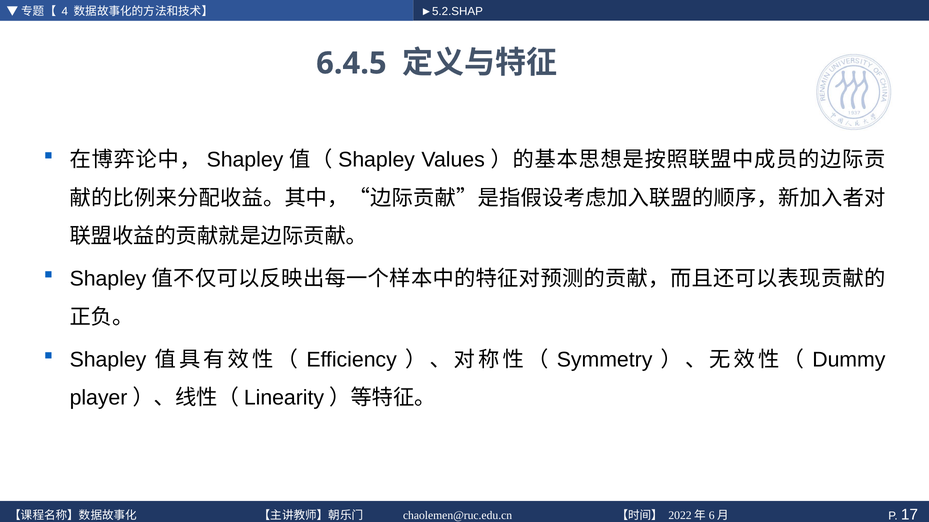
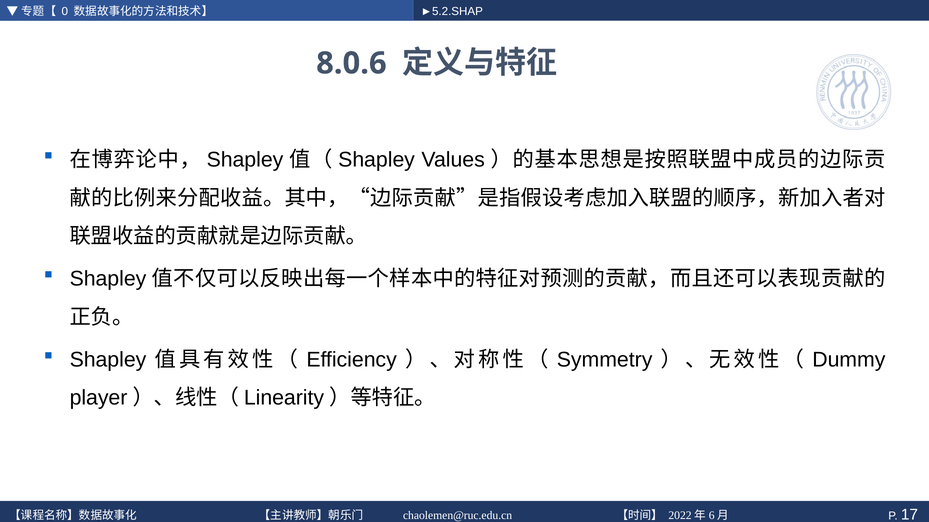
4: 4 -> 0 (65, 11)
6.4.5: 6.4.5 -> 8.0.6 (351, 63)
